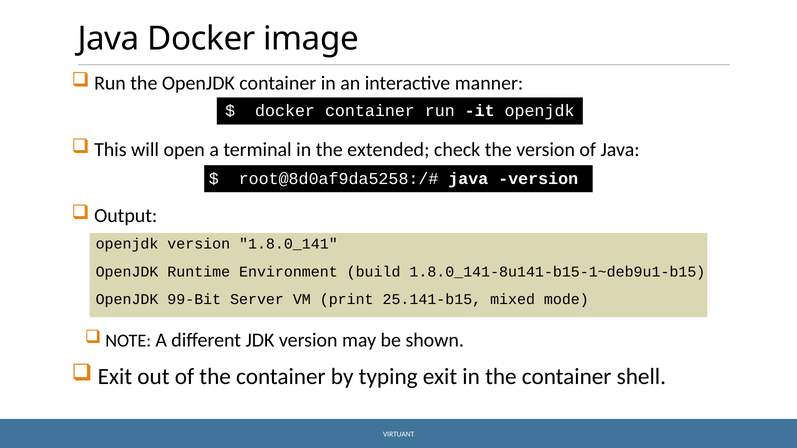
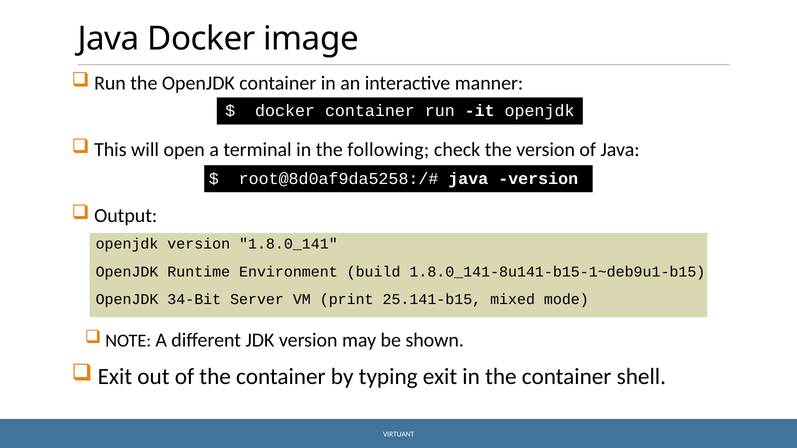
extended: extended -> following (388, 150)
99-Bit: 99-Bit -> 34-Bit (194, 300)
